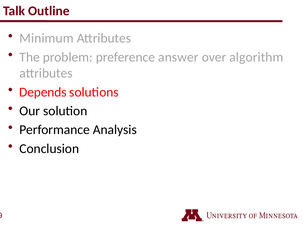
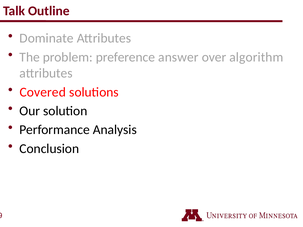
Minimum: Minimum -> Dominate (47, 38)
Depends: Depends -> Covered (43, 92)
